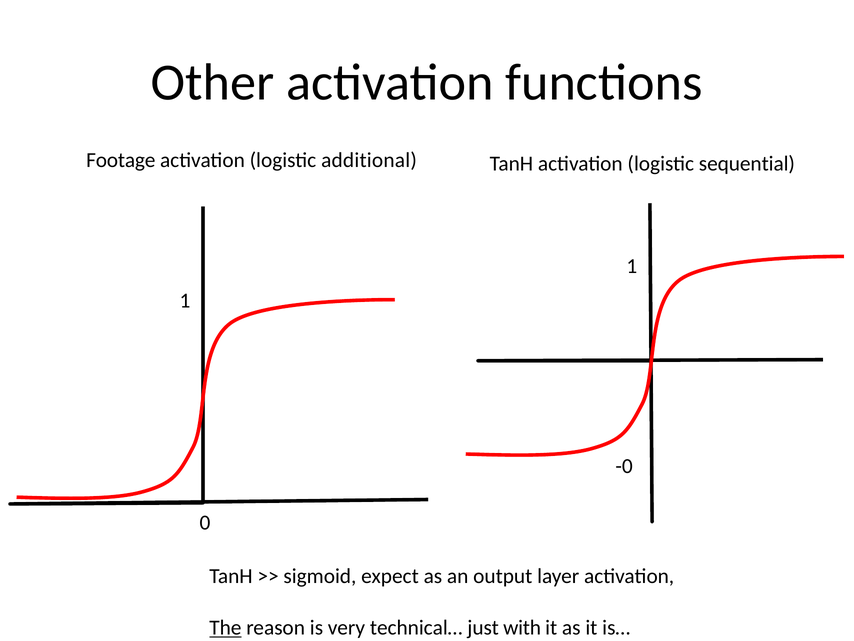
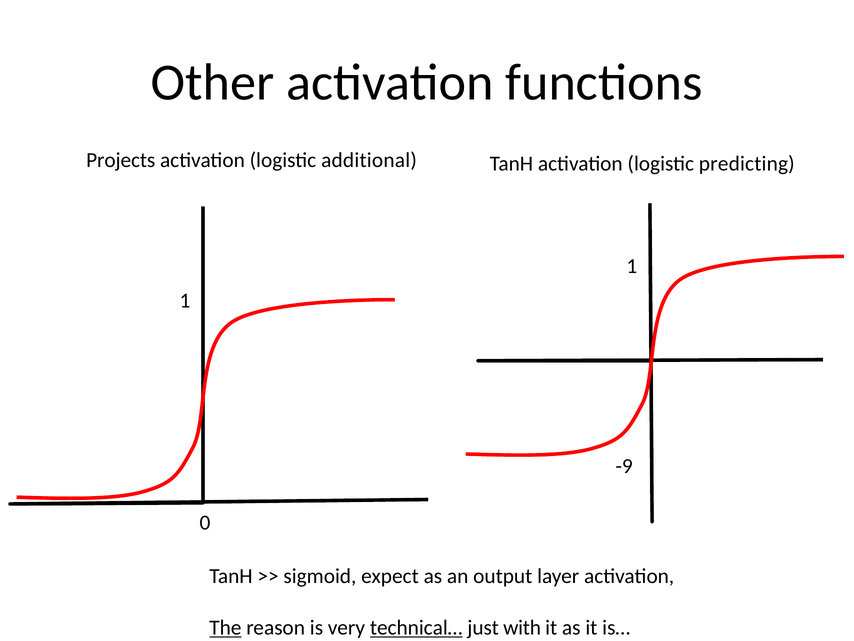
Footage: Footage -> Projects (121, 160)
sequential: sequential -> predicting (747, 164)
-0: -0 -> -9 (624, 466)
technical… underline: none -> present (416, 627)
